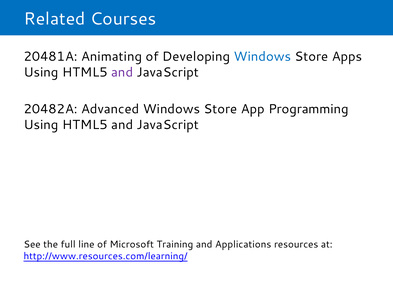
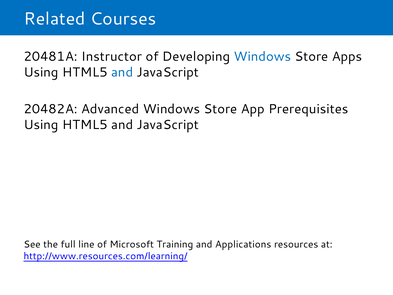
Animating: Animating -> Instructor (112, 57)
and colour: purple -> blue (122, 72)
Programming: Programming -> Prerequisites (308, 109)
